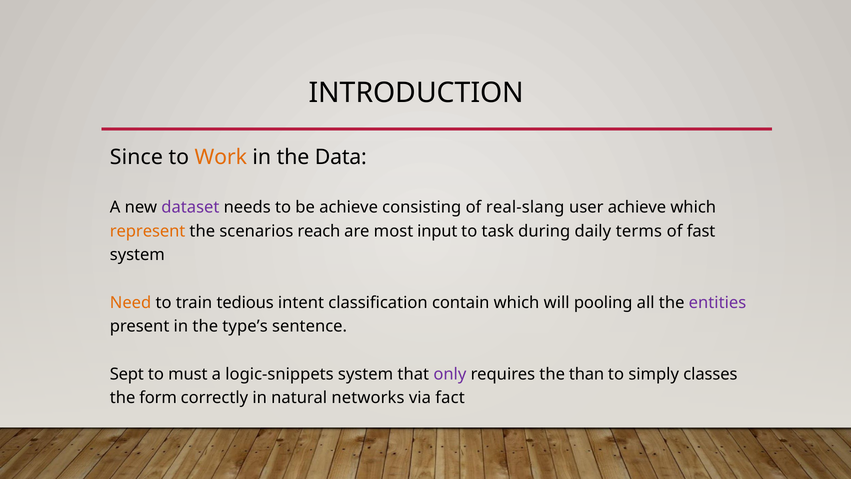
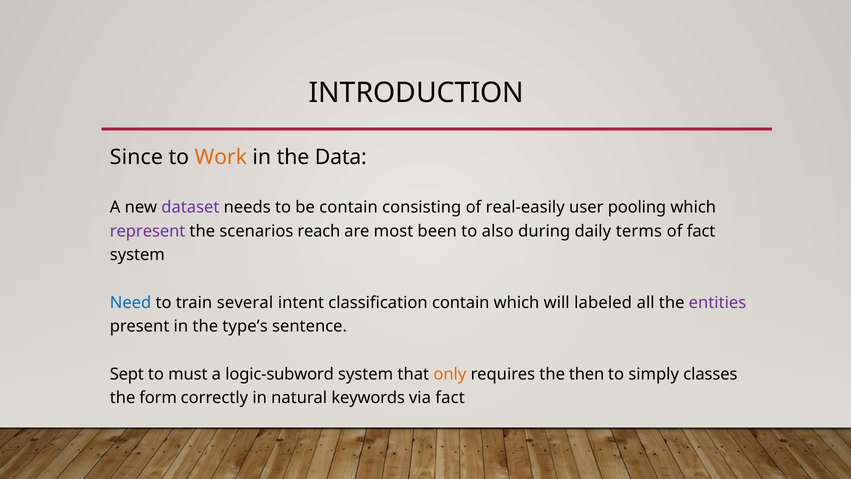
be achieve: achieve -> contain (349, 207)
real-slang: real-slang -> real-easily (525, 207)
user achieve: achieve -> pooling (637, 207)
represent colour: orange -> purple (148, 231)
input: input -> been (437, 231)
task: task -> also (498, 231)
of fast: fast -> fact (701, 231)
Need colour: orange -> blue (131, 302)
tedious: tedious -> several (245, 302)
pooling: pooling -> labeled (603, 302)
logic-snippets: logic-snippets -> logic-subword (280, 374)
only colour: purple -> orange (450, 374)
than: than -> then (587, 374)
networks: networks -> keywords (368, 398)
